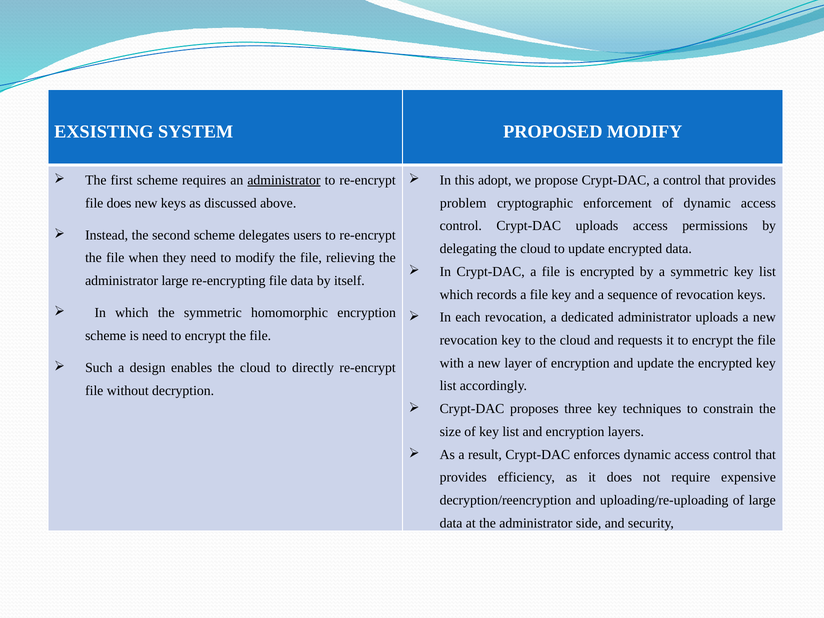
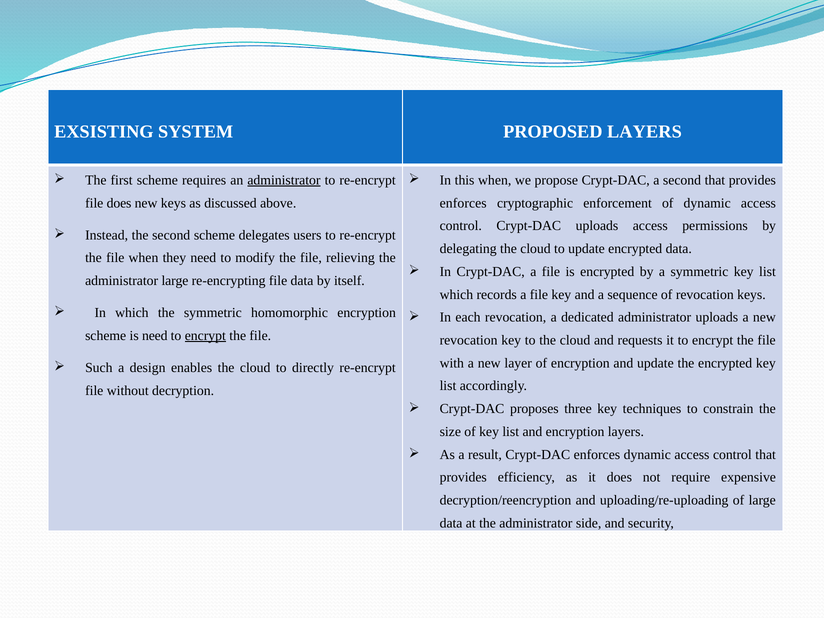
PROPOSED MODIFY: MODIFY -> LAYERS (644, 132)
this adopt: adopt -> when (495, 180)
a control: control -> second (682, 180)
problem: problem -> enforces (463, 203)
encrypt underline: none -> present (205, 336)
